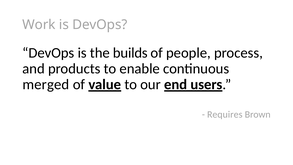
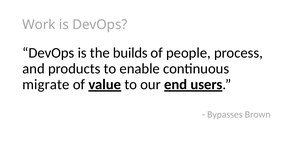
merged: merged -> migrate (46, 84)
Requires: Requires -> Bypasses (225, 114)
